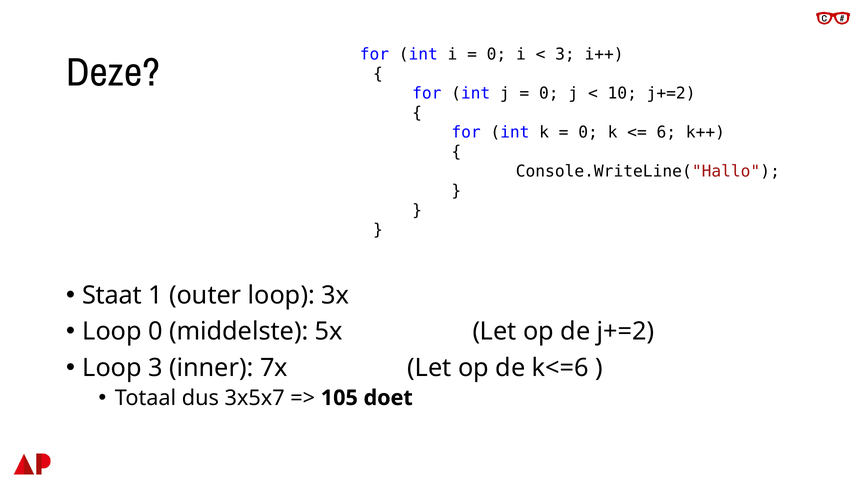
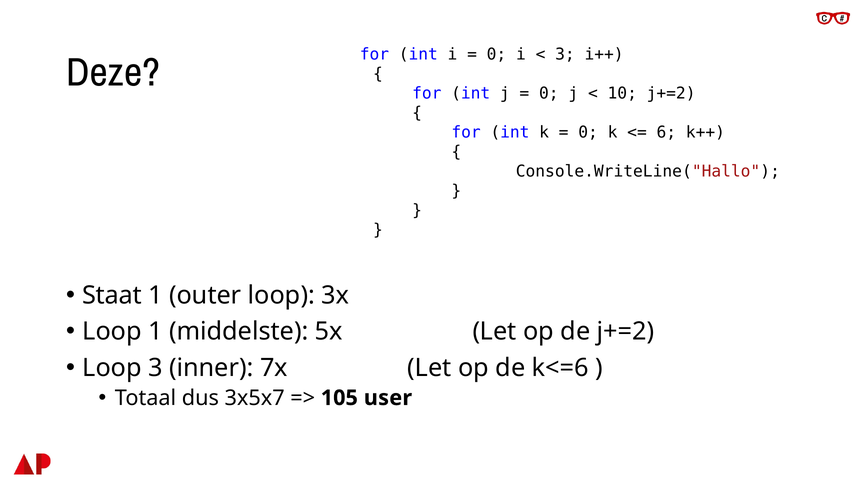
Loop 0: 0 -> 1 (155, 331)
doet: doet -> user (388, 398)
